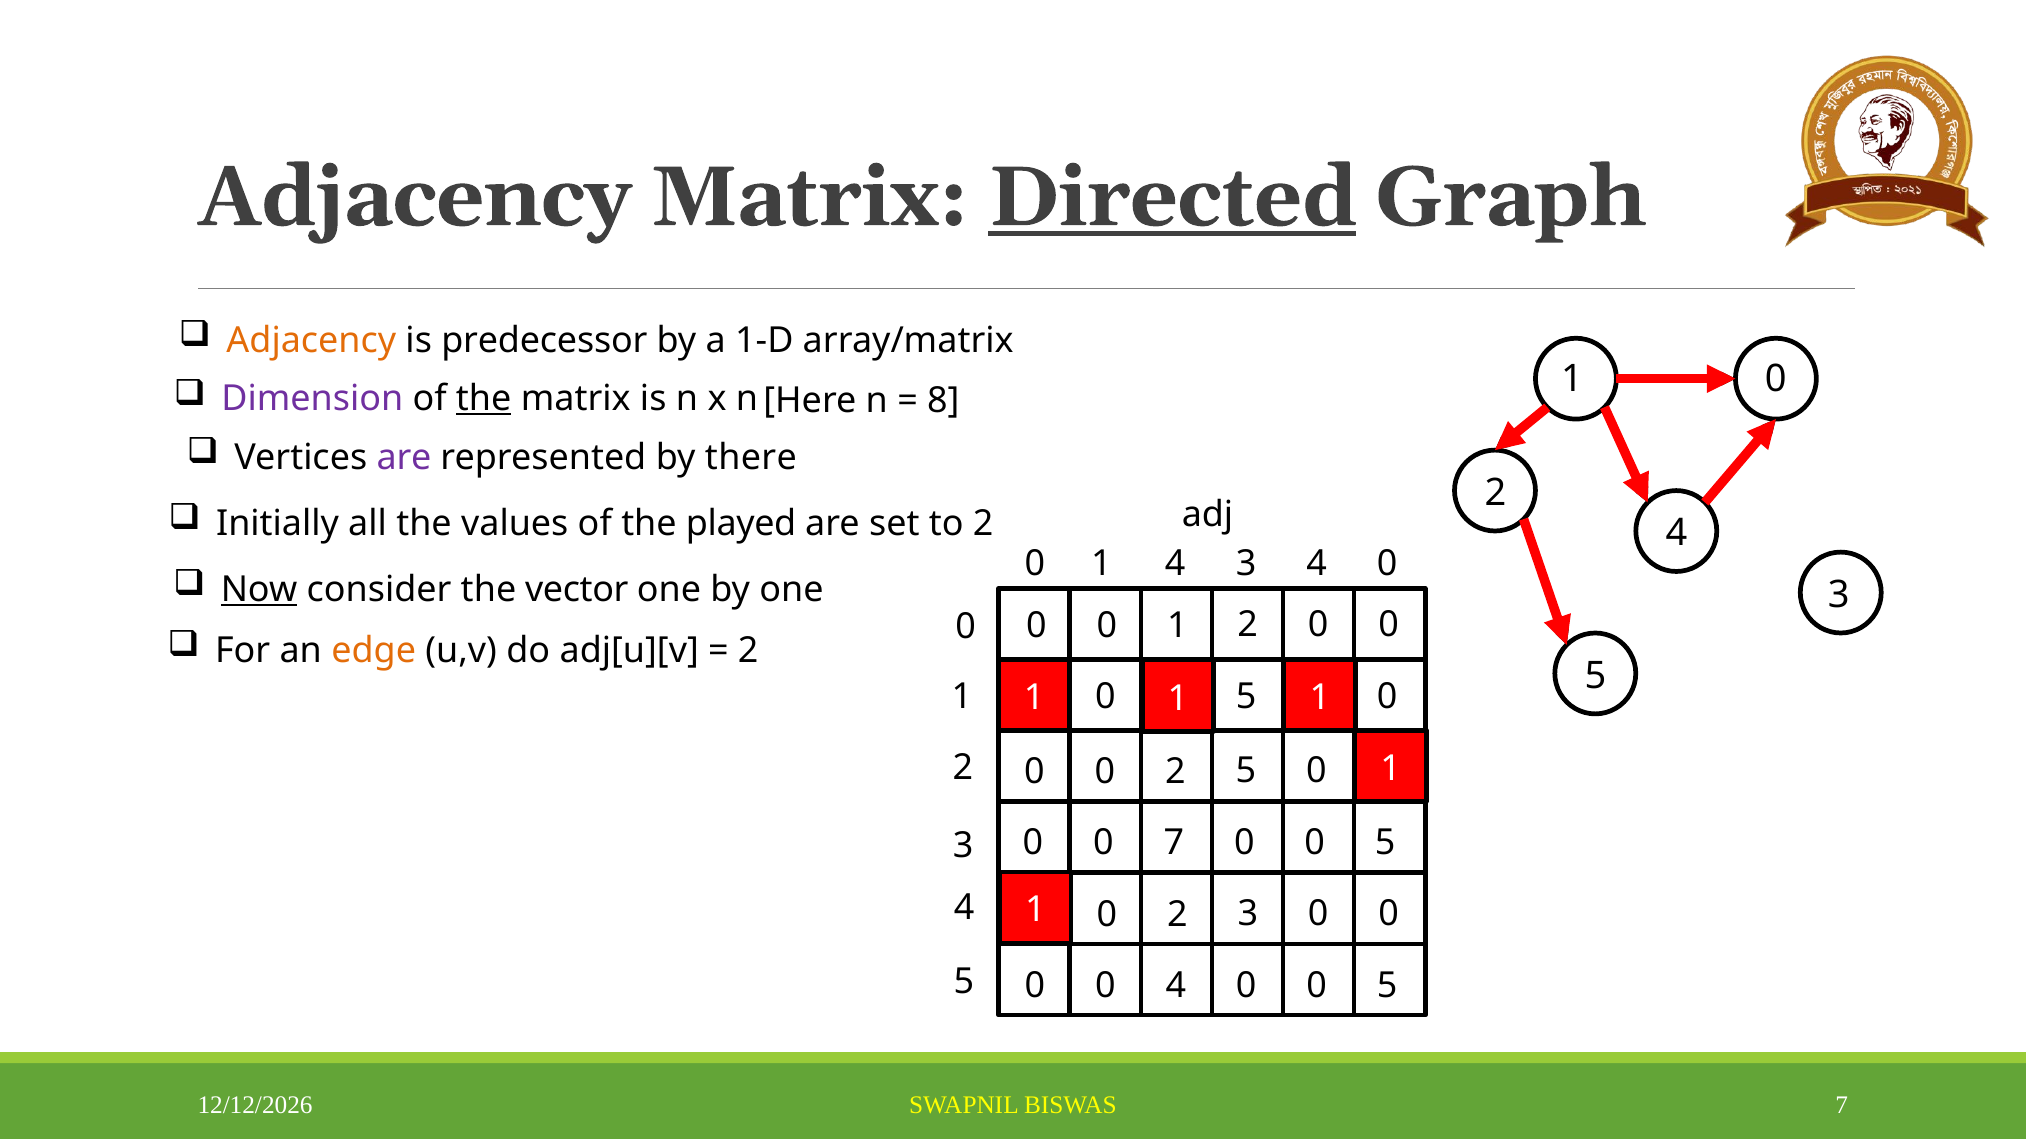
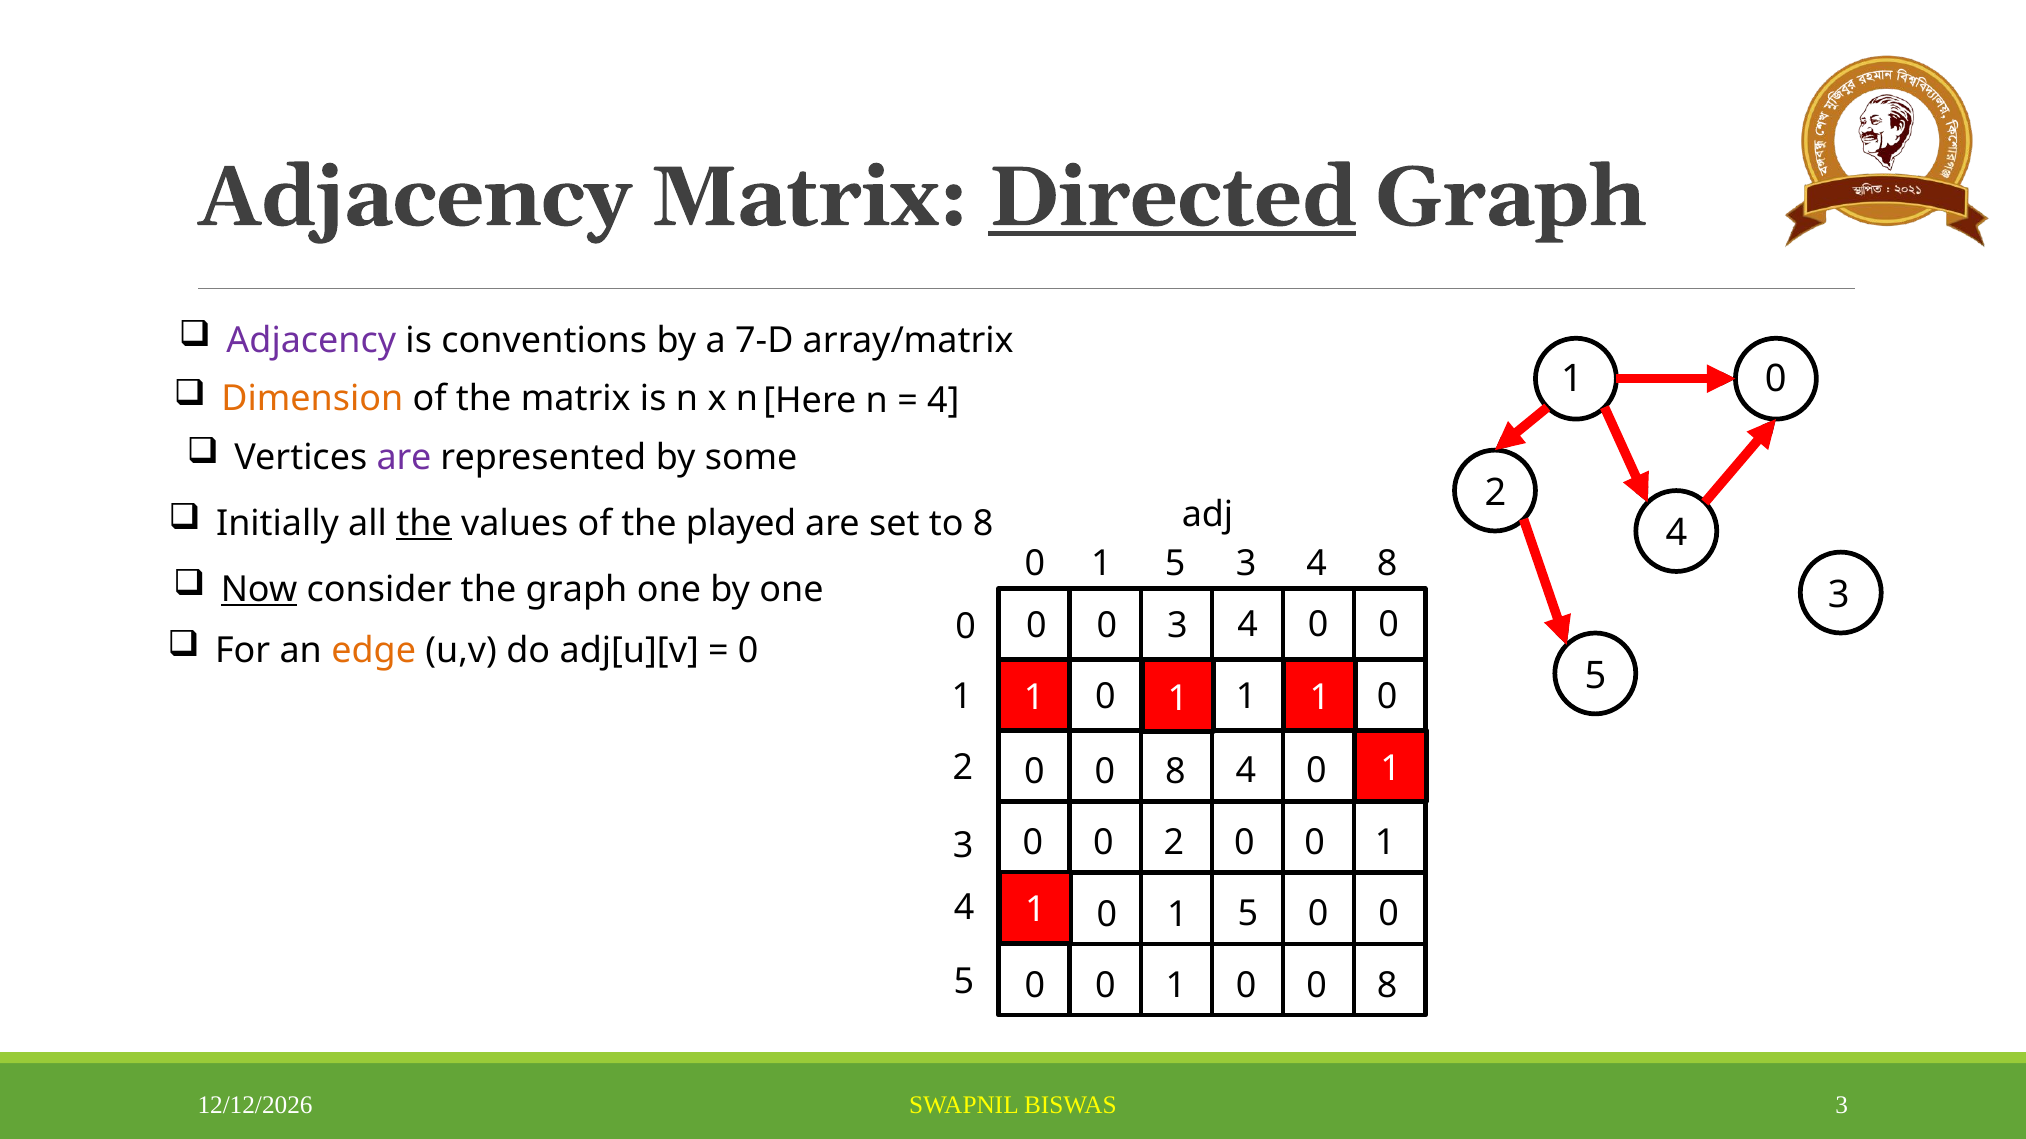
Adjacency colour: orange -> purple (311, 340)
predecessor: predecessor -> conventions (544, 340)
1-D: 1-D -> 7-D (764, 340)
Dimension colour: purple -> orange (312, 399)
the underline: present -> none (484, 399)
8: 8 -> 4 (943, 401)
there: there -> some (751, 458)
the underline: none -> present (424, 524)
to 2: 2 -> 8 (983, 524)
4: 4 -> 5 (1175, 564)
1 3 0: 0 -> 8 (1387, 564)
the vector: vector -> graph (577, 589)
1: 1 -> 3 (1177, 626)
2: 2 -> 4 (1248, 625)
2: 2 -> 0 (748, 651)
5: 5 -> 1 (1246, 697)
2: 2 -> 8 (1175, 772)
5: 5 -> 4 (1246, 771)
0 7: 7 -> 2 (1174, 843)
5: 5 -> 1 (1385, 843)
2: 2 -> 1 (1177, 915)
3: 3 -> 5 (1248, 914)
4: 4 -> 1 (1176, 987)
5: 5 -> 8 (1387, 986)
BISWAS 7: 7 -> 3 (1842, 1105)
